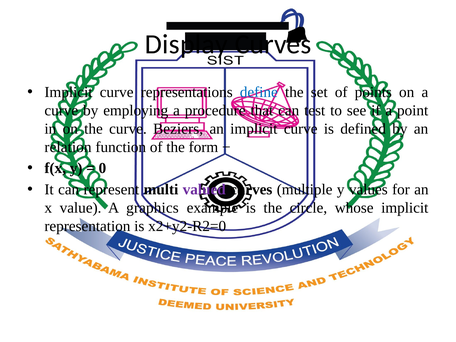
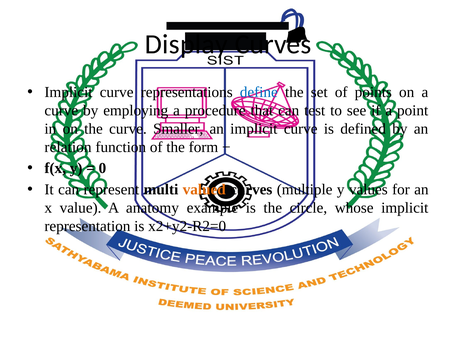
Beziers: Beziers -> Smaller (178, 129)
valued colour: purple -> orange (204, 190)
graphics: graphics -> anatomy (152, 208)
